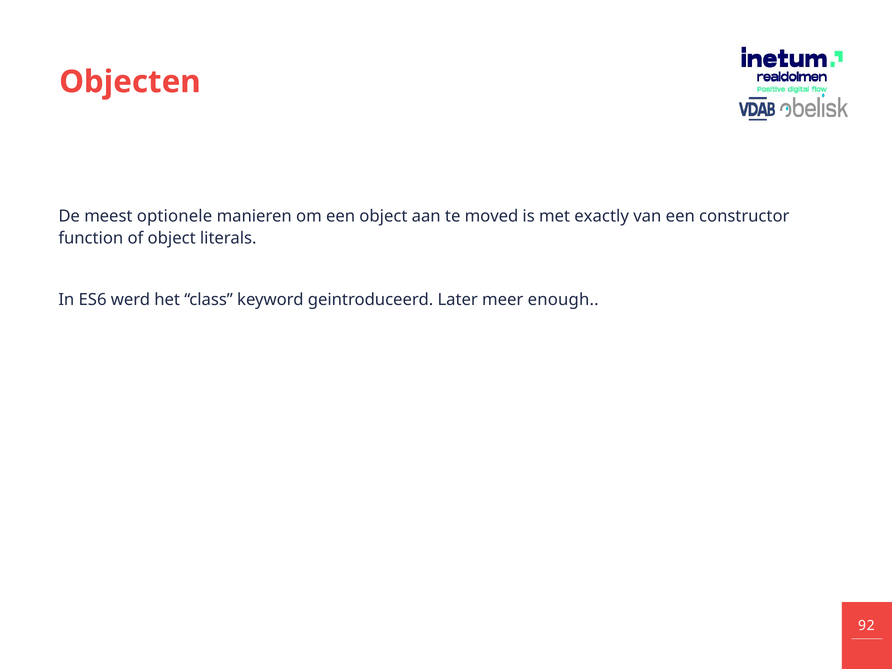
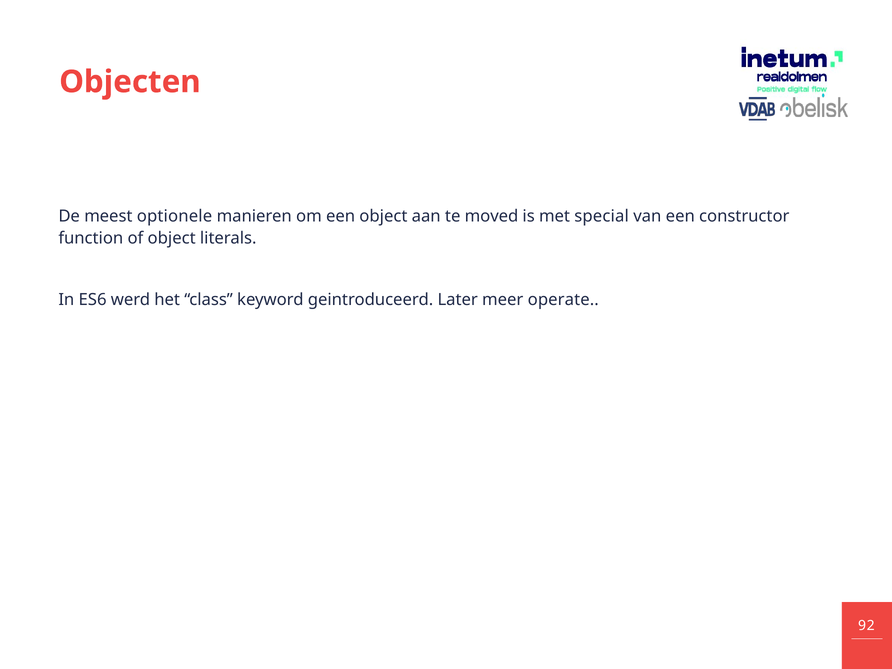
exactly: exactly -> special (602, 216)
enough: enough -> operate (563, 300)
